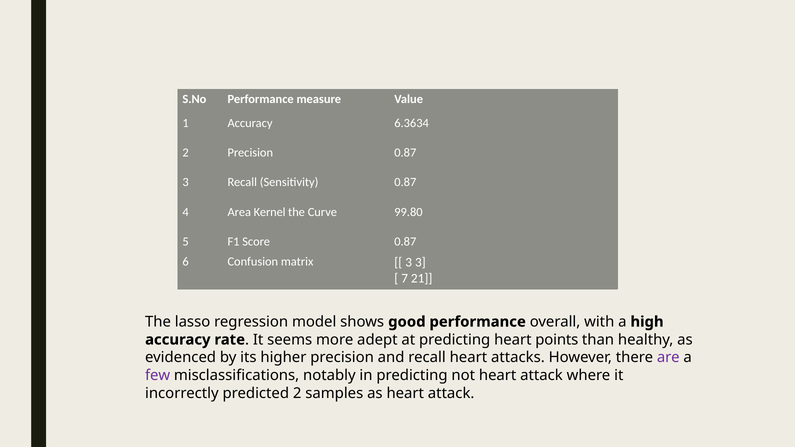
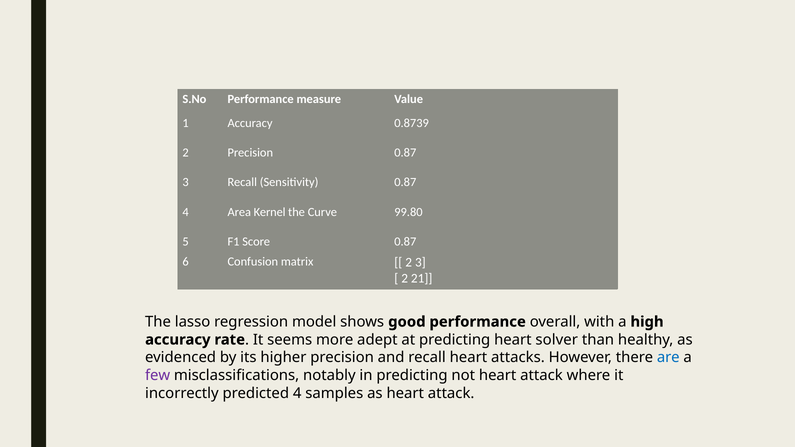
6.3634: 6.3634 -> 0.8739 (412, 123)
3: 3 -> 2 (409, 262)
7: 7 -> 2 (405, 279)
points: points -> solver (557, 340)
are colour: purple -> blue (668, 358)
predicted 2: 2 -> 4 (297, 393)
